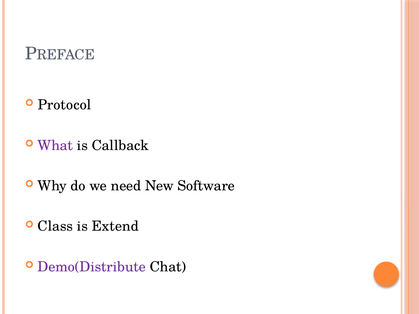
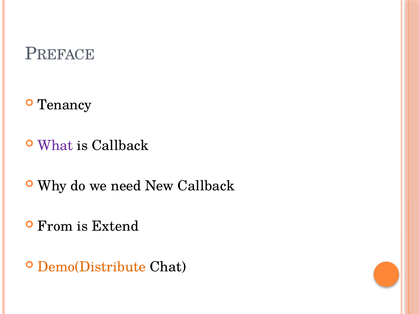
Protocol: Protocol -> Tenancy (65, 105)
New Software: Software -> Callback (206, 186)
Class: Class -> From (55, 227)
Demo(Distribute colour: purple -> orange (92, 267)
